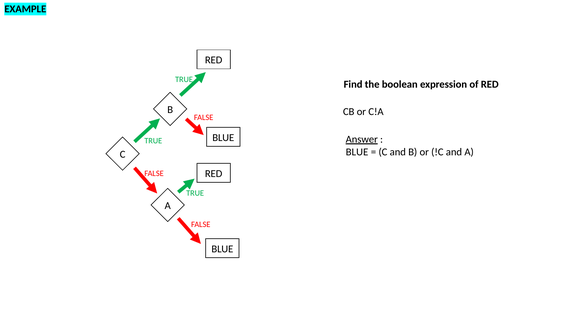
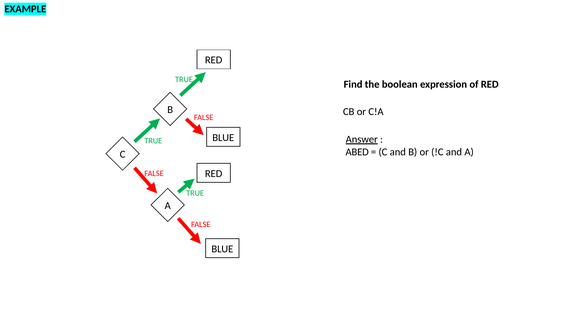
BLUE: BLUE -> ABED (357, 152)
